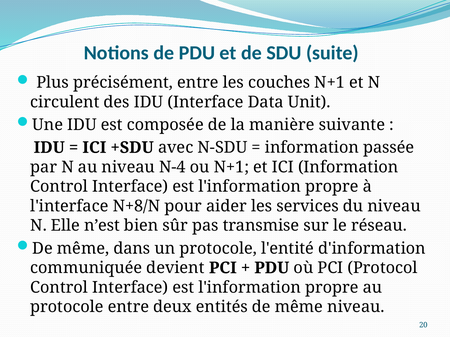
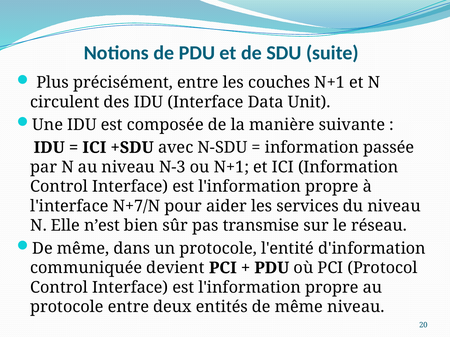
N-4: N-4 -> N-3 (172, 167)
N+8/N: N+8/N -> N+7/N (137, 206)
